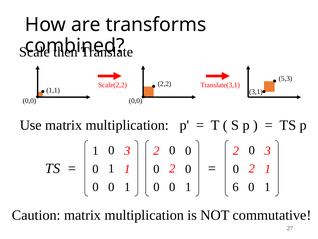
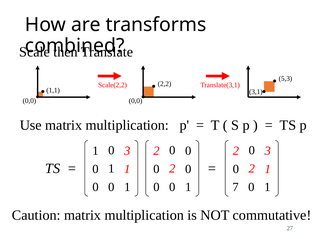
6: 6 -> 7 (236, 187)
